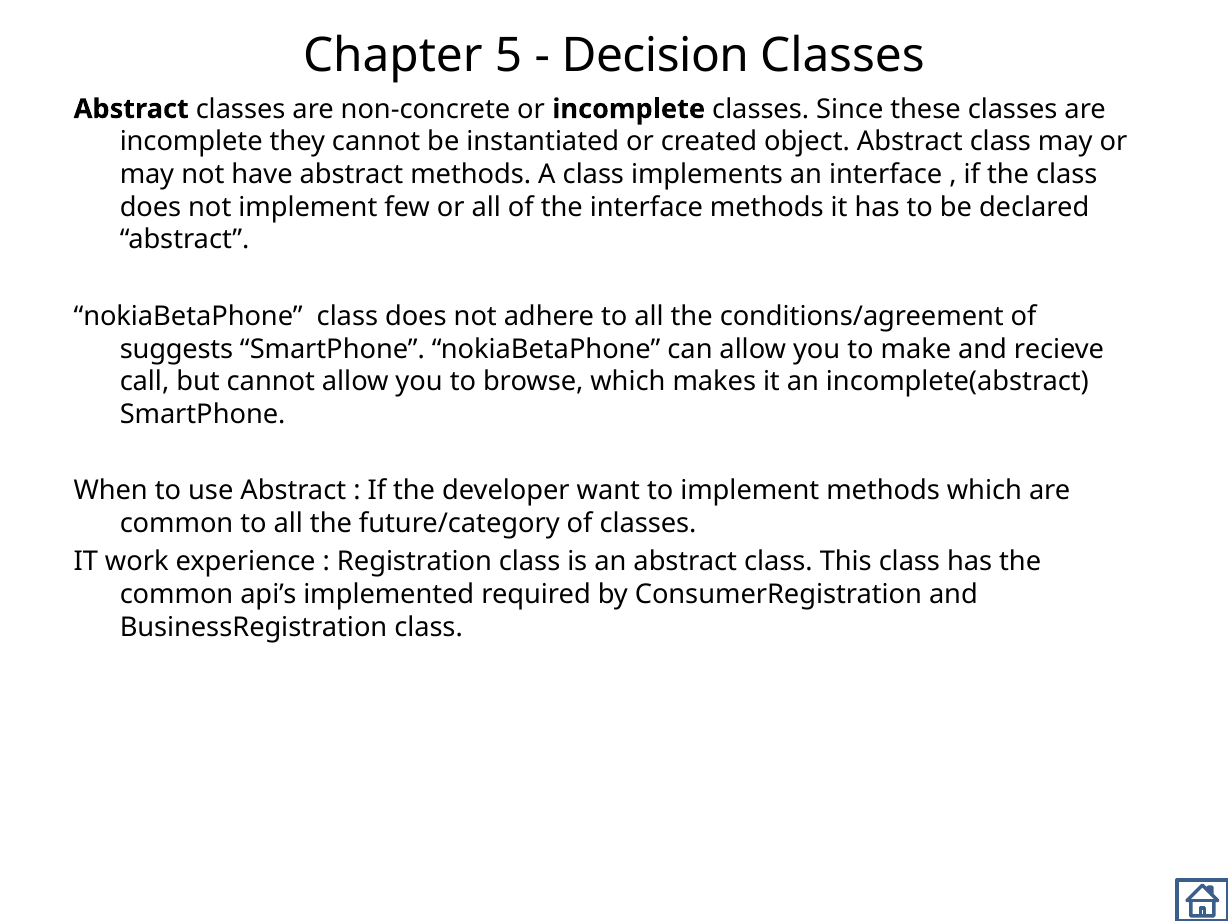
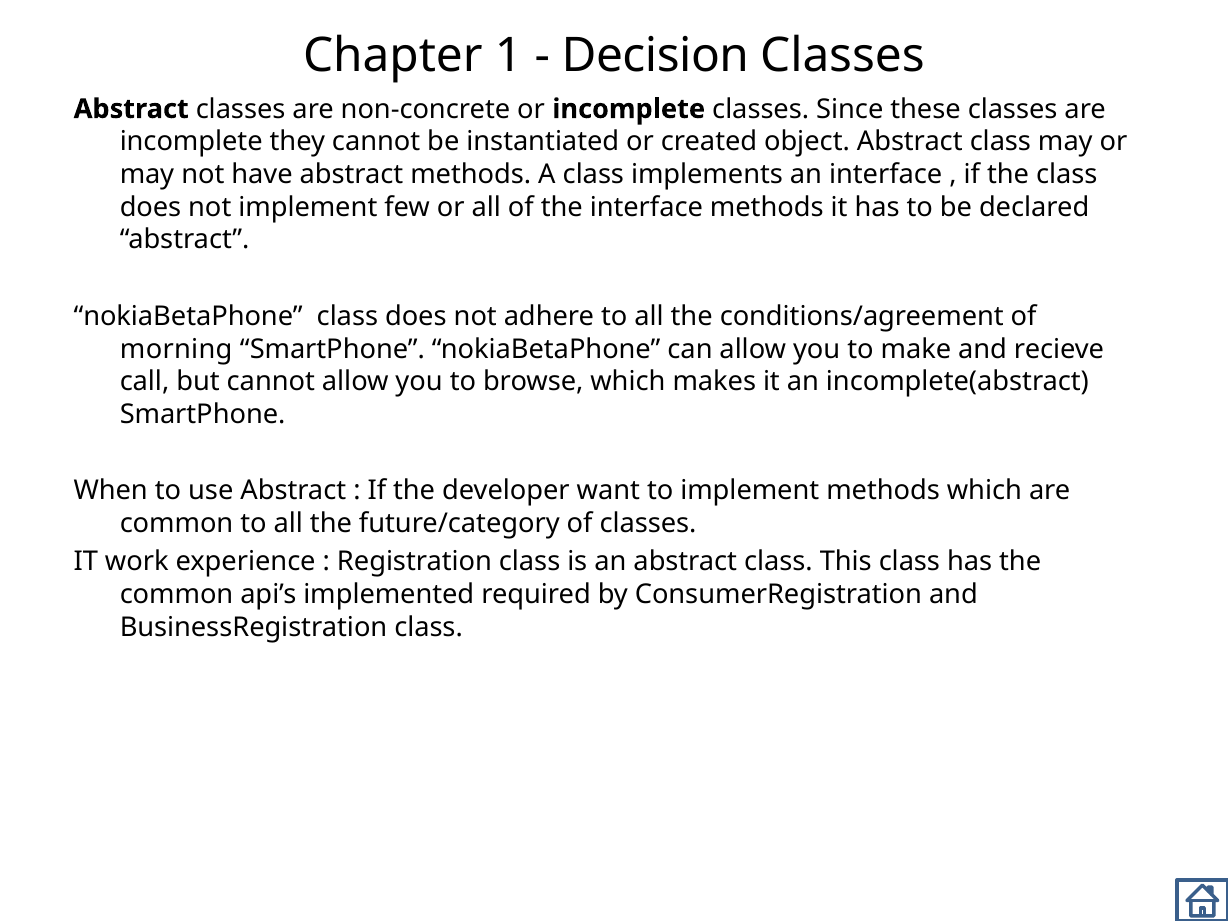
5: 5 -> 1 (509, 56)
suggests: suggests -> morning (176, 349)
